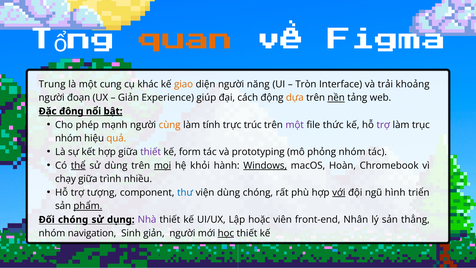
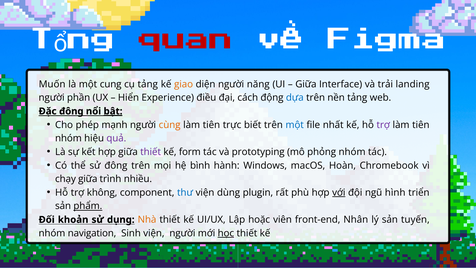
quan colour: orange -> red (186, 44)
Trung: Trung -> Muốn (52, 84)
cụ khác: khác -> tảng (148, 84)
Tròn: Tròn -> Giữa (306, 84)
khoảng: khoảng -> landing (413, 84)
đoạn: đoạn -> phần (79, 98)
Giản: Giản -> Hiển (128, 98)
giúp: giúp -> điều (206, 98)
dựa colour: orange -> blue (295, 98)
nền underline: present -> none (336, 98)
tính: tính -> tiên (211, 125)
trúc: trúc -> biết (253, 125)
một colour: purple -> blue (295, 125)
thức: thức -> nhất (333, 125)
trục: trục -> tiên (421, 125)
quả colour: orange -> purple (116, 138)
thể underline: present -> none (78, 165)
sử dùng: dùng -> đông (116, 165)
mọi underline: present -> none (163, 165)
khỏi: khỏi -> bình (200, 165)
Windows underline: present -> none (265, 165)
tượng: tượng -> không (102, 192)
dùng chóng: chóng -> plugin (258, 192)
Đối chóng: chóng -> khoản (73, 219)
Nhà colour: purple -> orange (147, 219)
thẳng: thẳng -> tuyến (415, 219)
Sinh giản: giản -> viện (154, 233)
